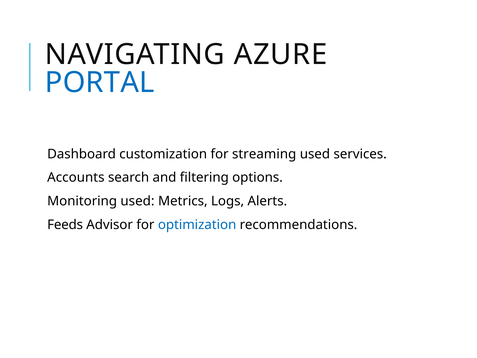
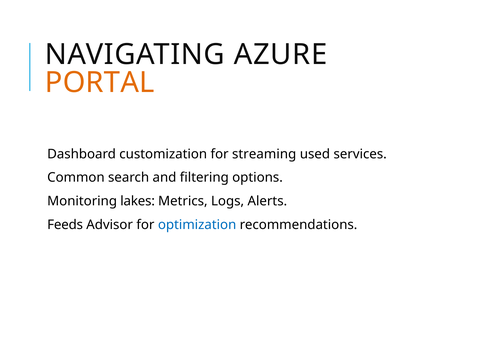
PORTAL colour: blue -> orange (100, 82)
Accounts: Accounts -> Common (76, 177)
Monitoring used: used -> lakes (138, 201)
